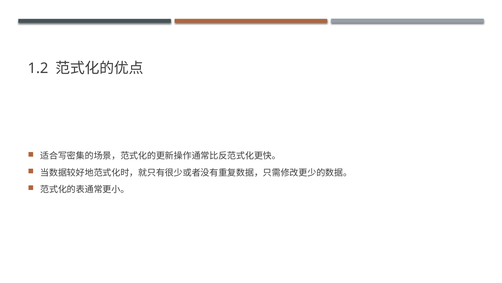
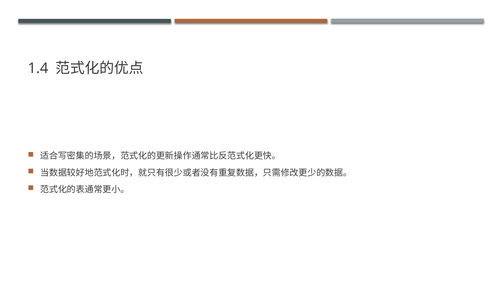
1.2: 1.2 -> 1.4 (38, 68)
